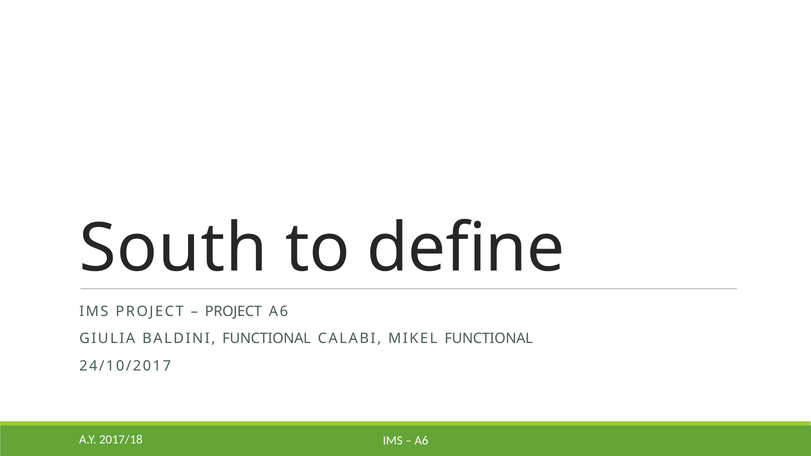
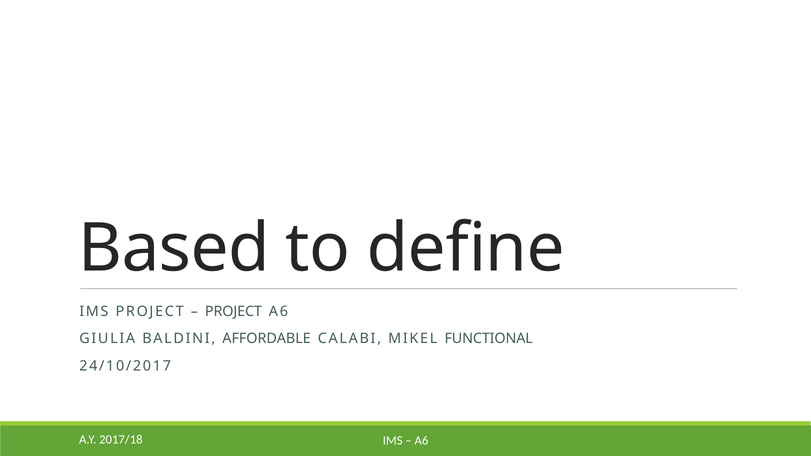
South: South -> Based (174, 249)
BALDINI FUNCTIONAL: FUNCTIONAL -> AFFORDABLE (267, 339)
